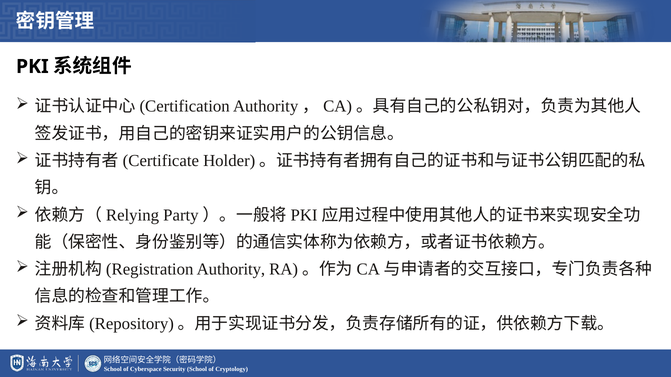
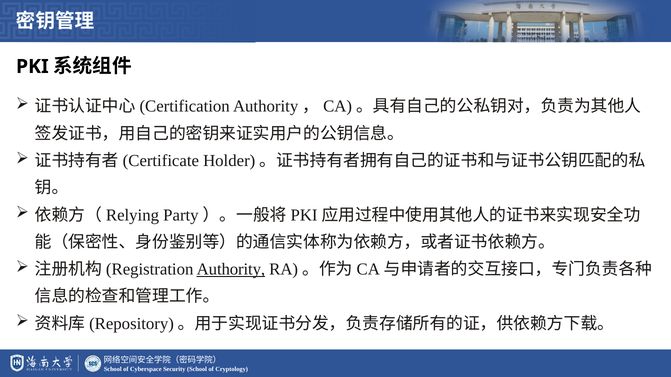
Authority underline: none -> present (231, 270)
